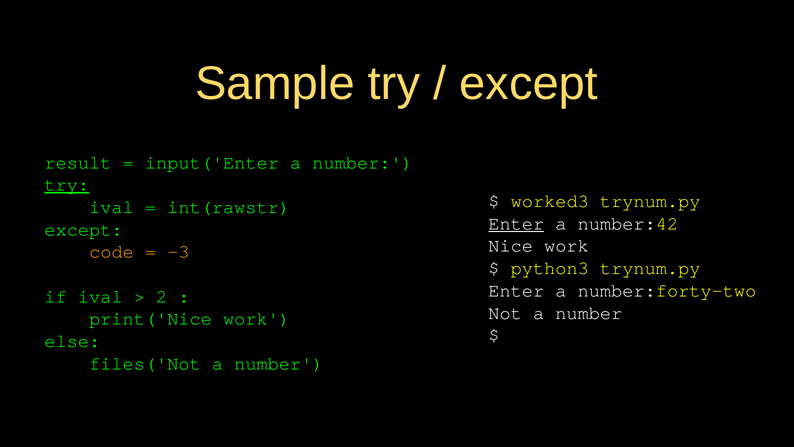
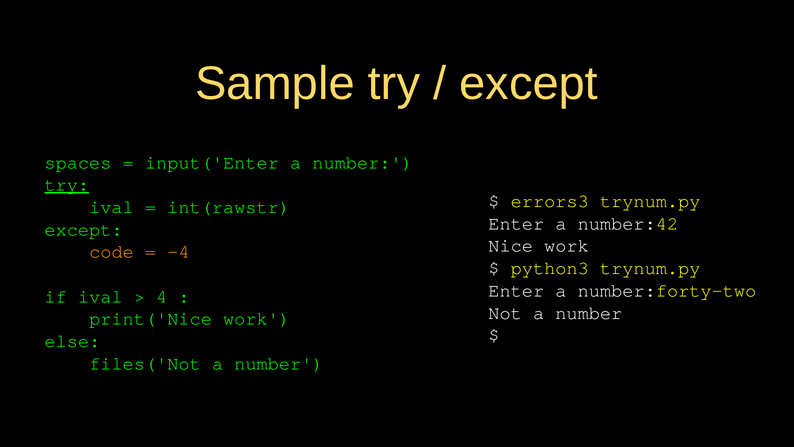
result: result -> spaces (78, 162)
worked3: worked3 -> errors3 (550, 201)
Enter underline: present -> none (516, 223)
-3: -3 -> -4 (178, 252)
2: 2 -> 4 (162, 296)
